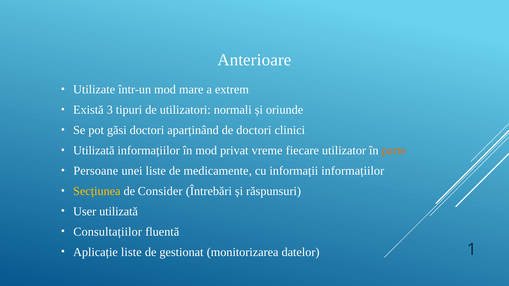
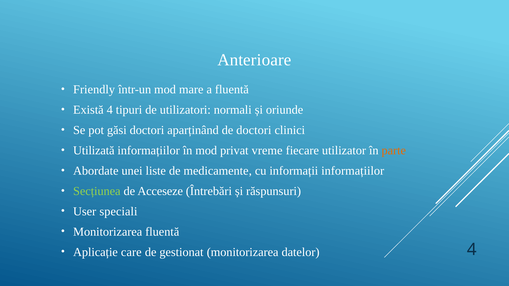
Utilizate: Utilizate -> Friendly (94, 90)
a extrem: extrem -> fluentă (232, 90)
Există 3: 3 -> 4 (110, 110)
Persoane: Persoane -> Abordate (96, 171)
Secțiunea colour: yellow -> light green (97, 191)
Consider: Consider -> Acceseze (160, 191)
User utilizată: utilizată -> speciali (118, 212)
Consultațiilor: Consultațiilor -> Monitorizarea (108, 232)
Aplicație liste: liste -> care (131, 252)
datelor 1: 1 -> 4 (472, 250)
